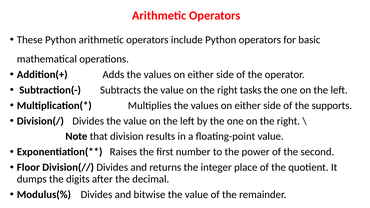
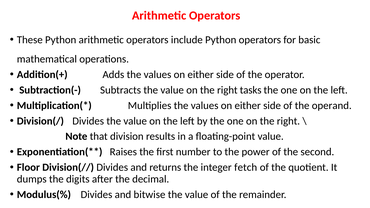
supports: supports -> operand (332, 106)
place: place -> fetch (246, 167)
